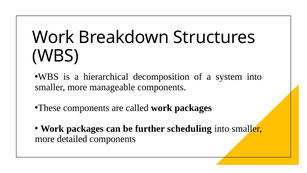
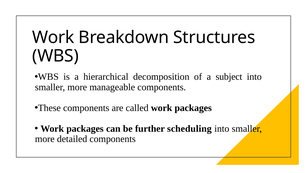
system: system -> subject (229, 77)
